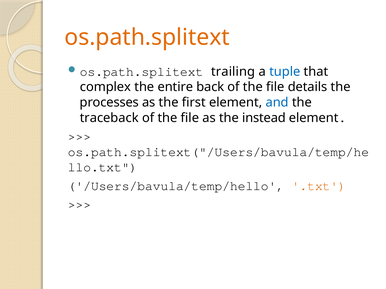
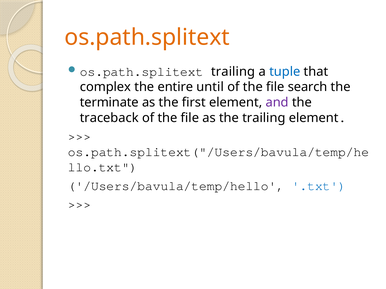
back: back -> until (210, 87)
details: details -> search (308, 87)
processes: processes -> terminate (109, 103)
and colour: blue -> purple (277, 103)
the instead: instead -> trailing (264, 118)
.txt colour: orange -> blue (319, 186)
